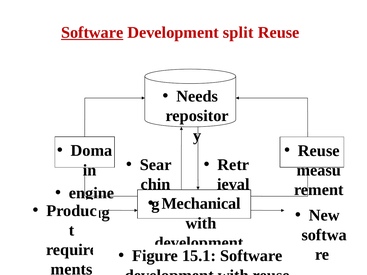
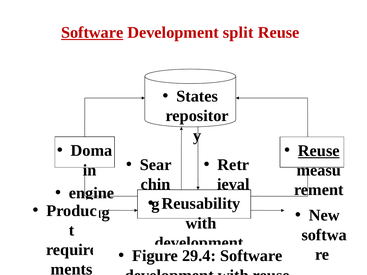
Needs: Needs -> States (197, 96)
Reuse underline: none -> present (319, 151)
Mechanical: Mechanical -> Reusability (201, 204)
15.1: 15.1 -> 29.4 (199, 256)
